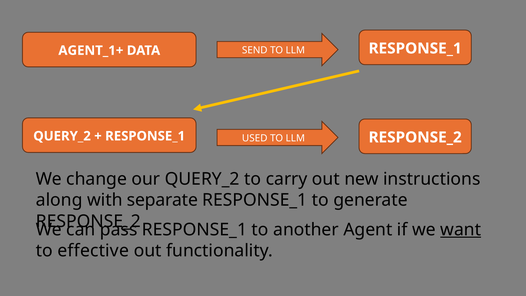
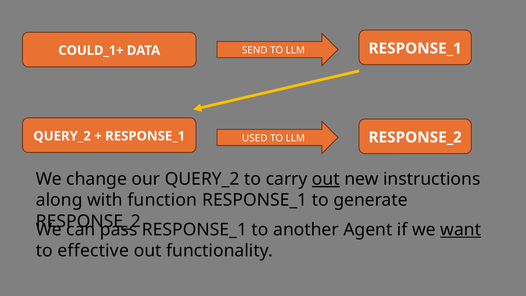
AGENT_1+: AGENT_1+ -> COULD_1+ (91, 50)
out underline: none -> present (326, 179)
separate: separate -> function (162, 200)
